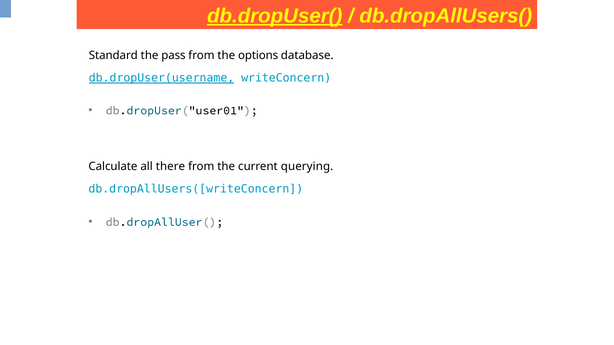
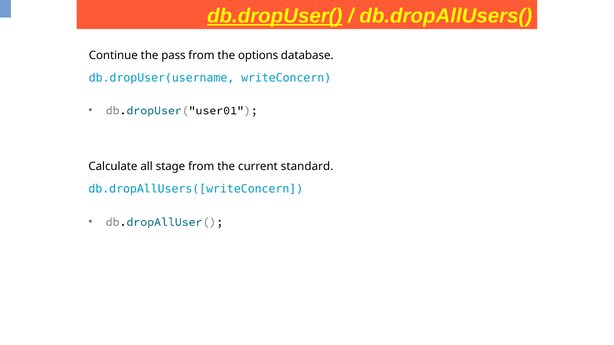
Standard: Standard -> Continue (113, 55)
db.dropUser(username underline: present -> none (162, 78)
there: there -> stage (171, 166)
querying: querying -> standard (307, 166)
